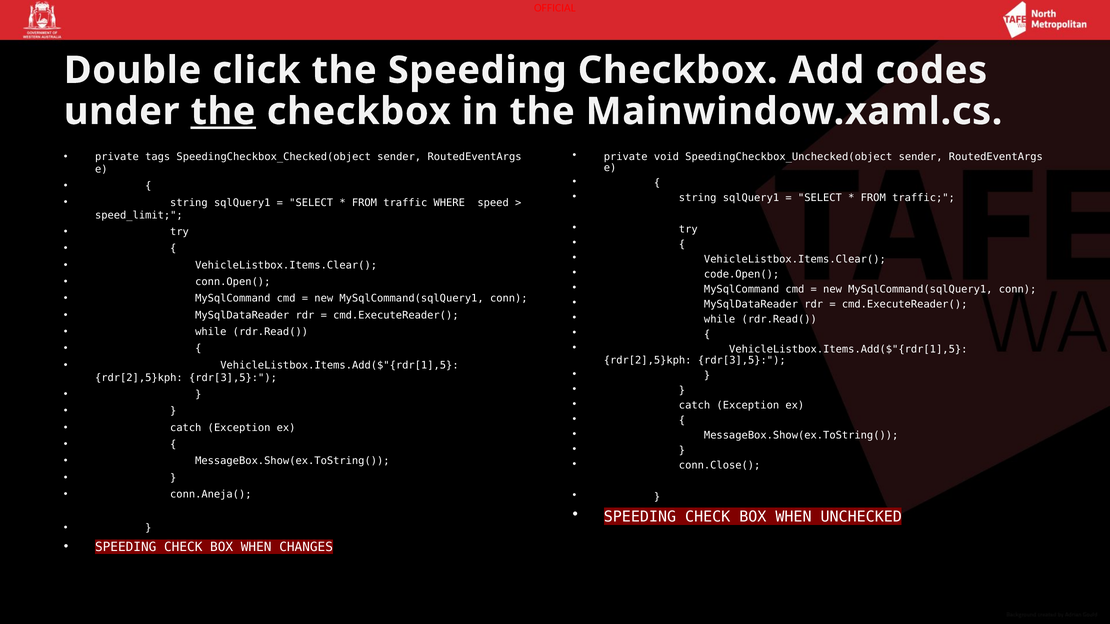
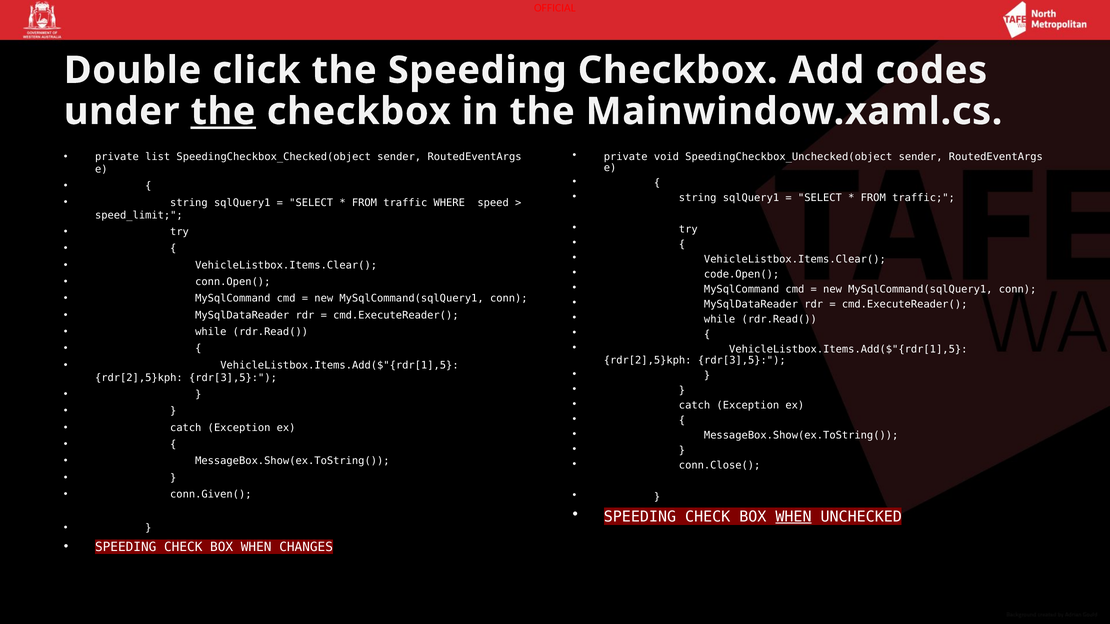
tags: tags -> list (158, 157)
conn.Aneja(: conn.Aneja( -> conn.Given( (211, 495)
WHEN underline: none -> present (793, 517)
